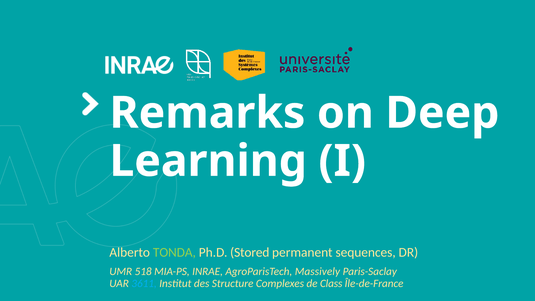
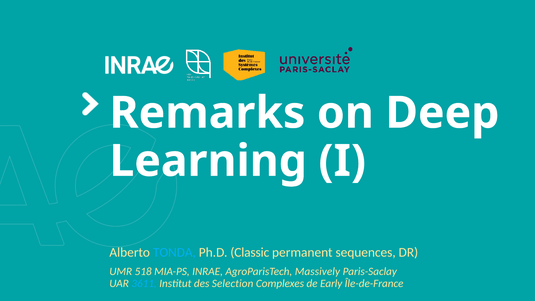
TONDA colour: light green -> light blue (174, 252)
Stored: Stored -> Classic (250, 252)
Structure: Structure -> Selection (233, 283)
Class: Class -> Early (331, 283)
